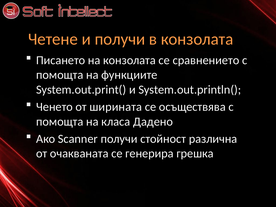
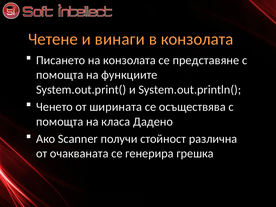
и получи: получи -> винаги (120, 39)
сравнението: сравнението -> представяне (206, 60)
